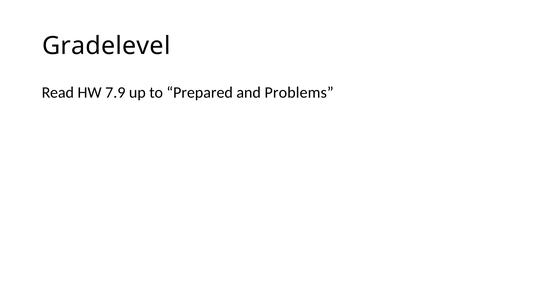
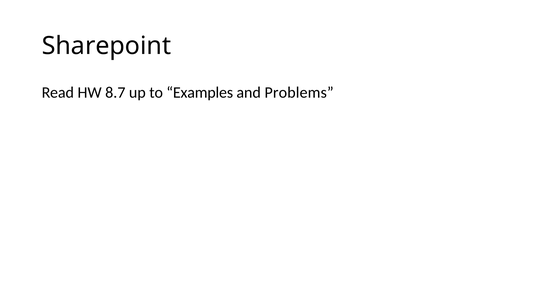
Gradelevel: Gradelevel -> Sharepoint (106, 46)
7.9: 7.9 -> 8.7 (115, 92)
Prepared: Prepared -> Examples (200, 92)
